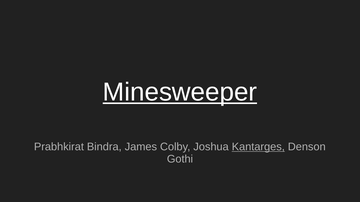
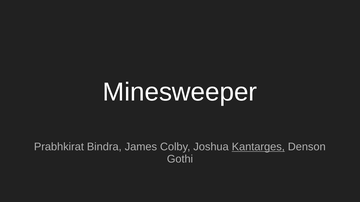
Minesweeper underline: present -> none (180, 92)
